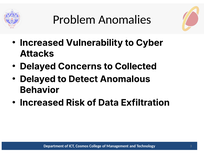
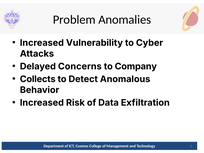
Collected: Collected -> Company (136, 66)
Delayed: Delayed -> Collects (38, 79)
